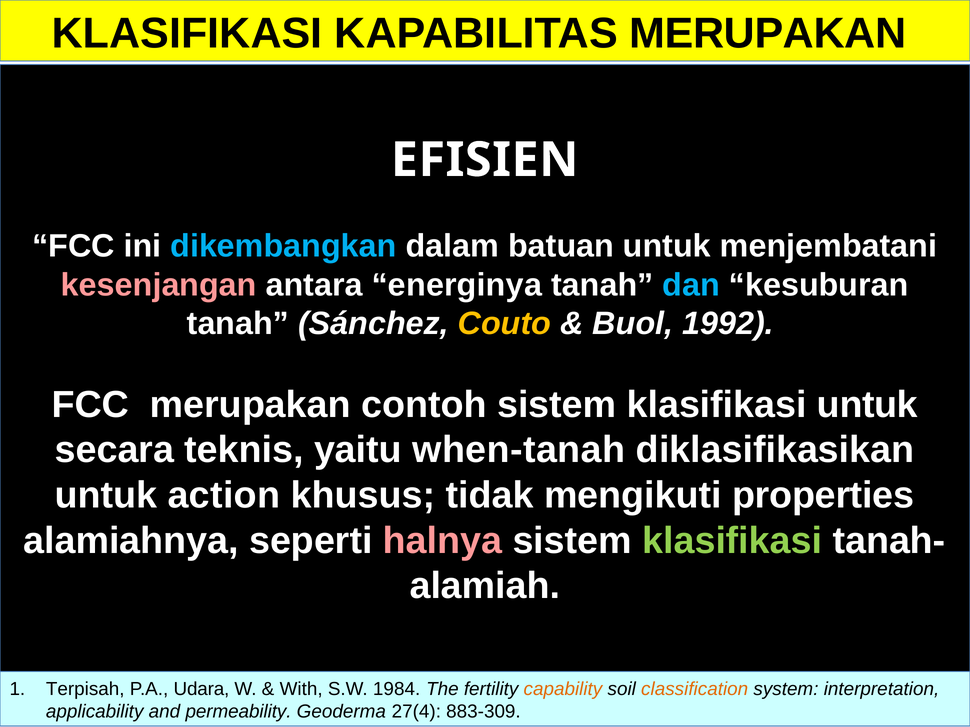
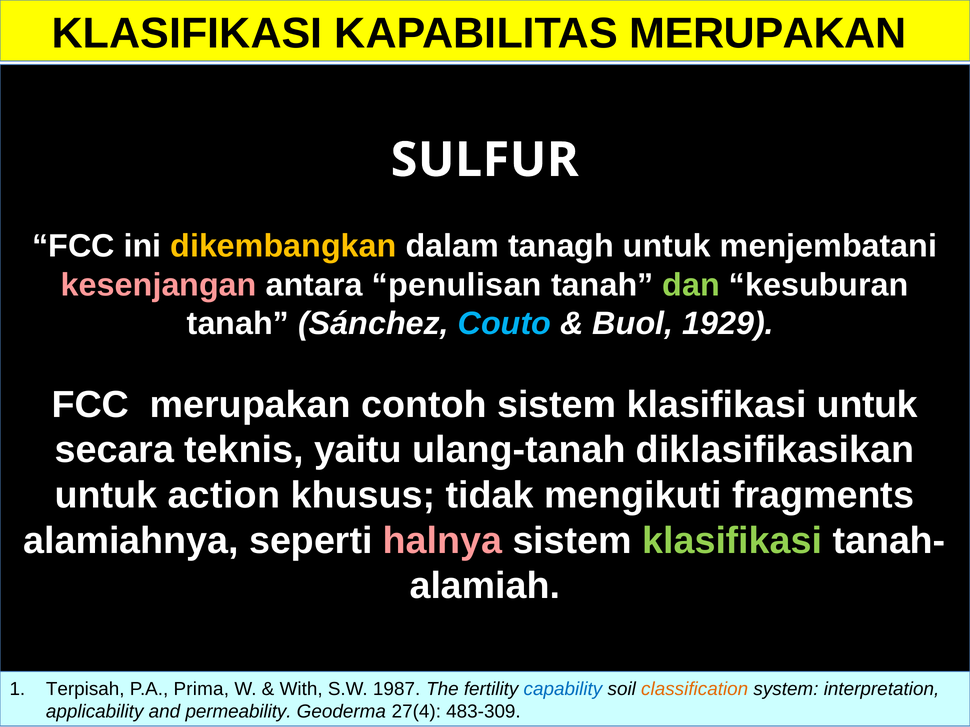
EFISIEN: EFISIEN -> SULFUR (485, 160)
dikembangkan colour: light blue -> yellow (283, 246)
batuan: batuan -> tanagh (561, 246)
energinya: energinya -> penulisan (457, 285)
dan colour: light blue -> light green (691, 285)
Couto colour: yellow -> light blue (505, 324)
1992: 1992 -> 1929 (728, 324)
when-tanah: when-tanah -> ulang-tanah (519, 450)
properties: properties -> fragments (823, 496)
Udara: Udara -> Prima (201, 689)
1984: 1984 -> 1987 (397, 689)
capability colour: orange -> blue (563, 689)
883-309: 883-309 -> 483-309 (483, 712)
